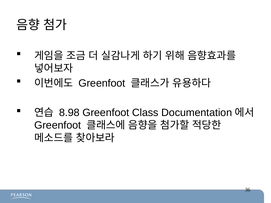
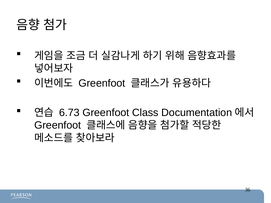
8.98: 8.98 -> 6.73 (69, 113)
